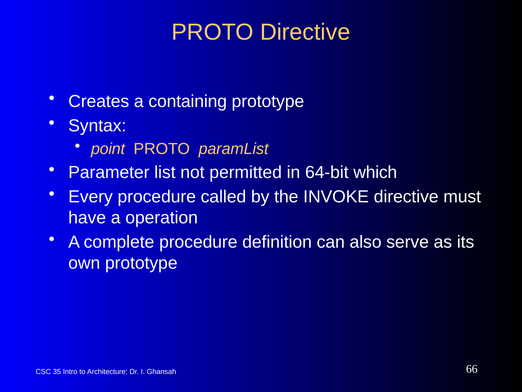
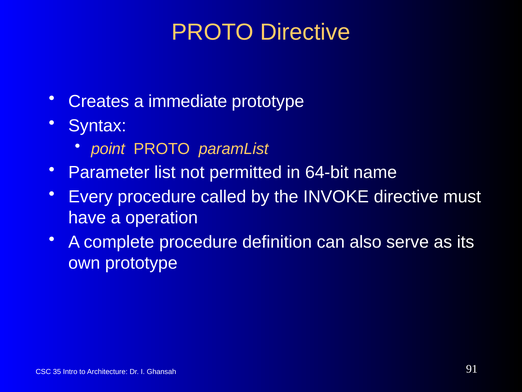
containing: containing -> immediate (188, 101)
which: which -> name (375, 172)
66: 66 -> 91 (472, 368)
